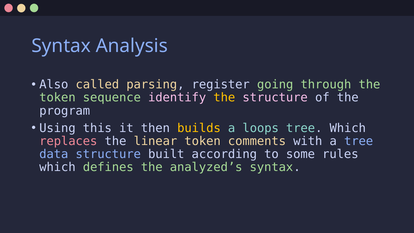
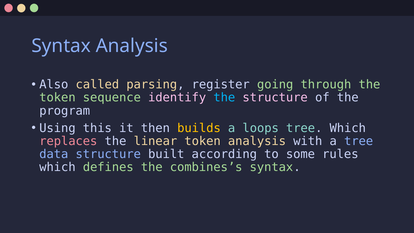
the colour: yellow -> light blue (224, 98)
token comments: comments -> analysis (257, 141)
analyzed’s: analyzed’s -> combines’s (206, 167)
